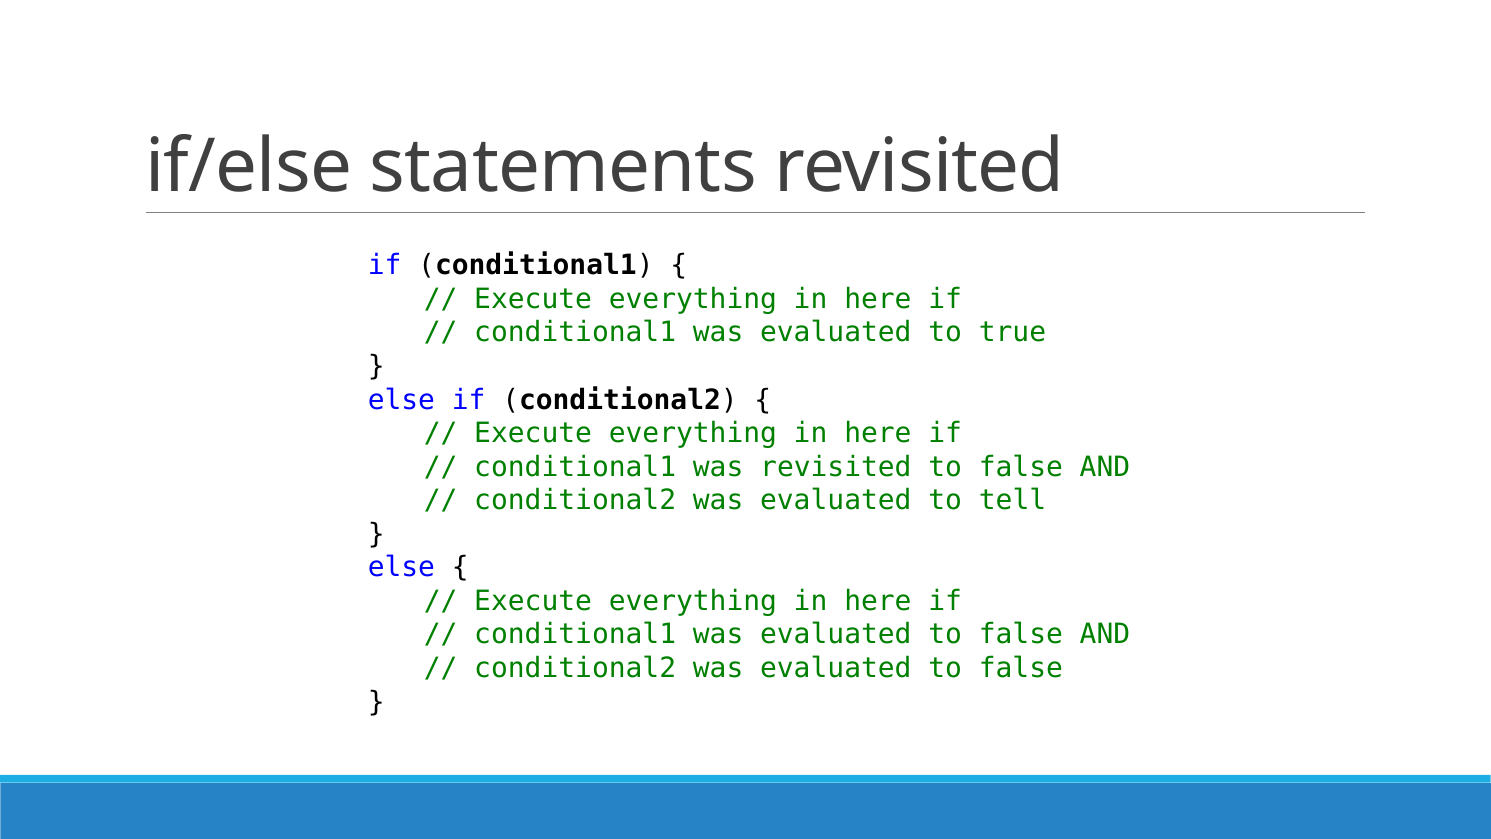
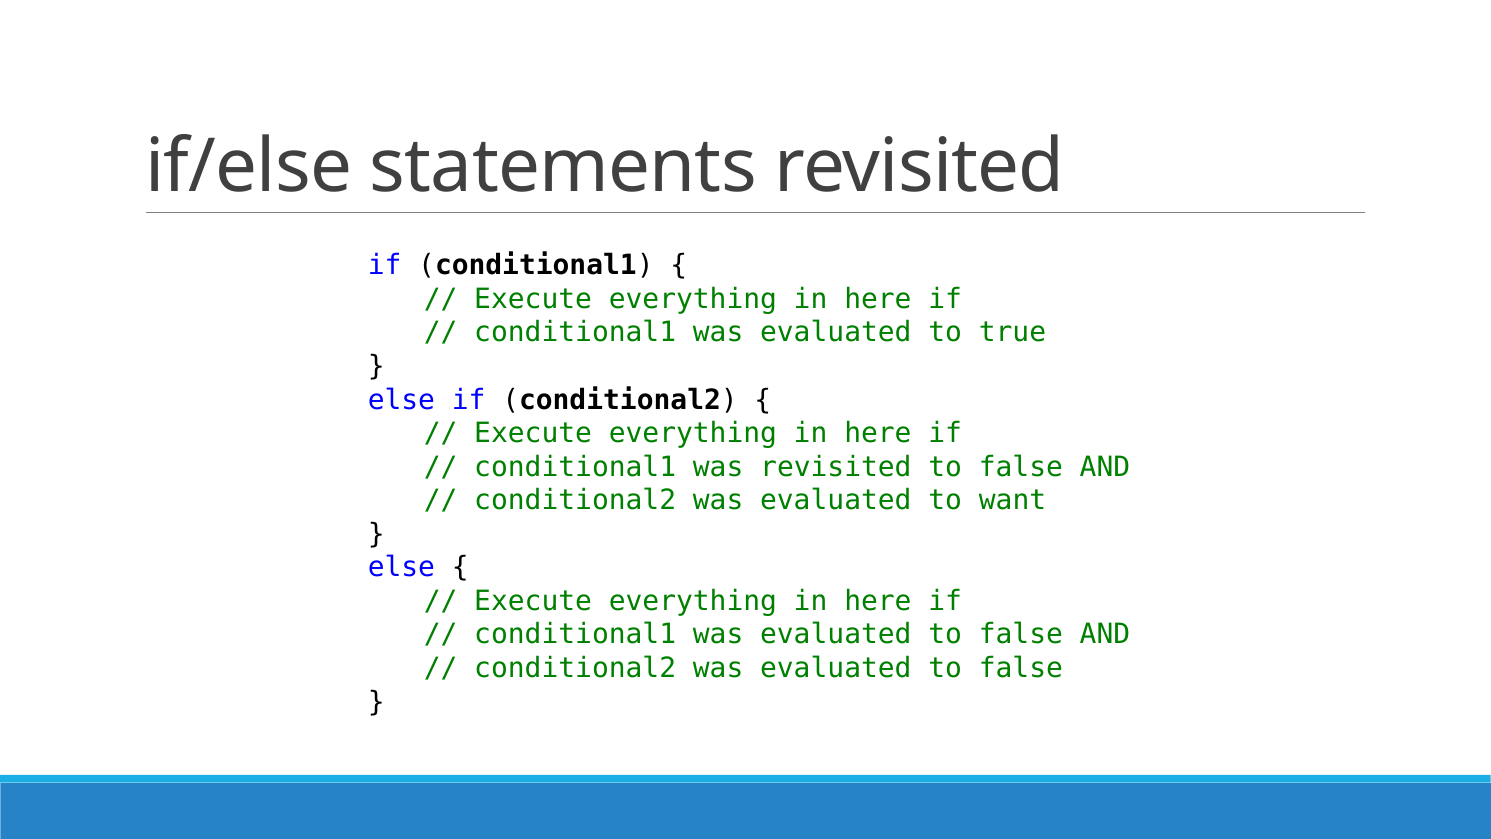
tell: tell -> want (1013, 500)
